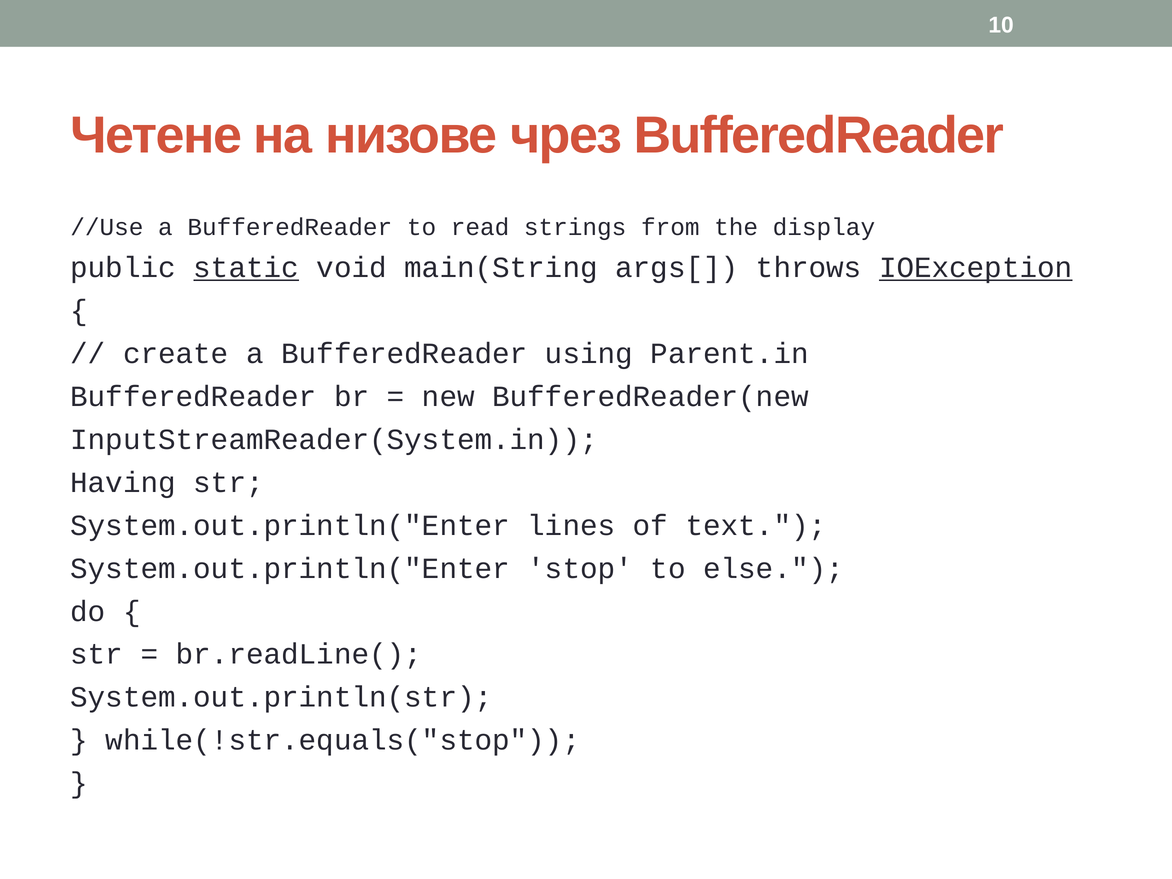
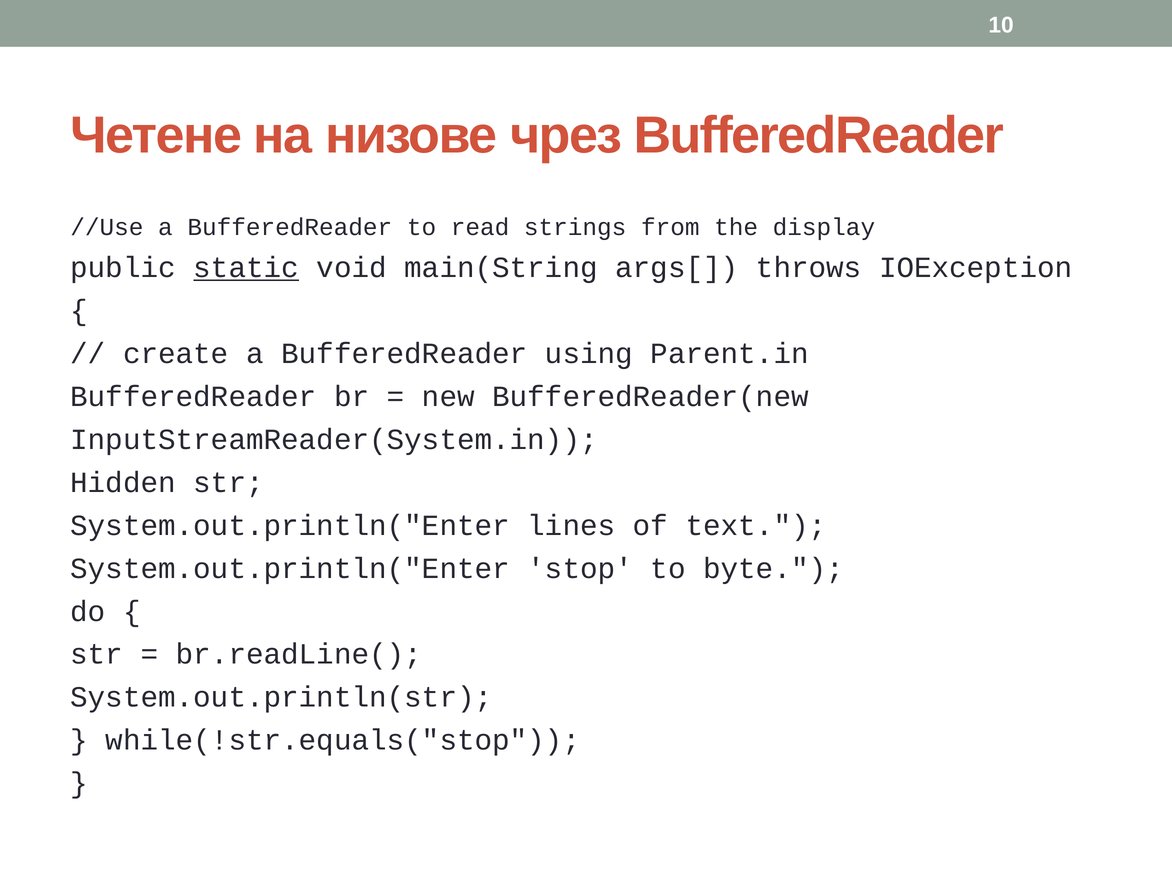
IOException underline: present -> none (976, 268)
Having: Having -> Hidden (123, 482)
else: else -> byte (774, 568)
